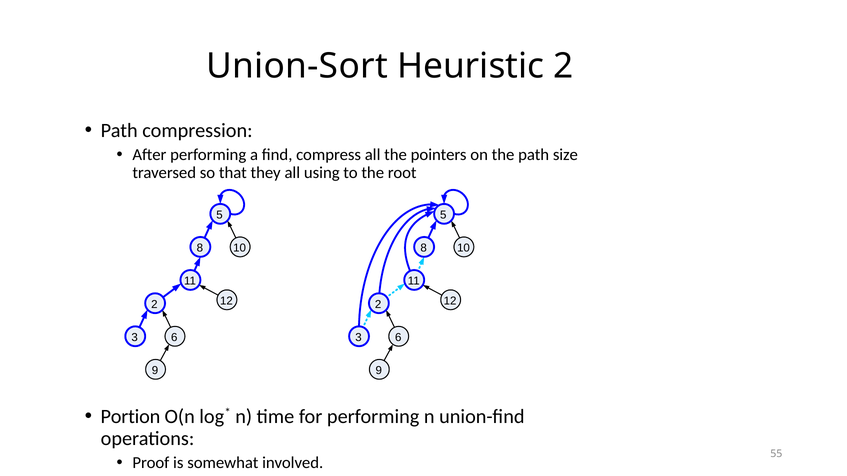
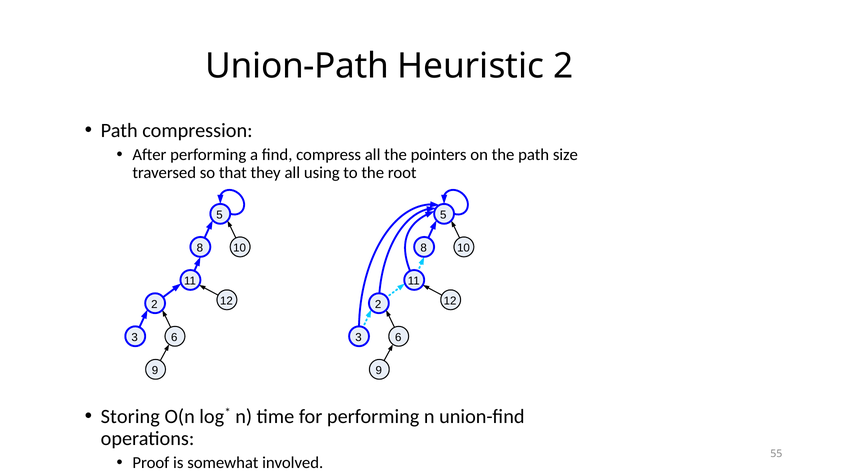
Union-Sort: Union-Sort -> Union-Path (297, 66)
Portion: Portion -> Storing (130, 417)
